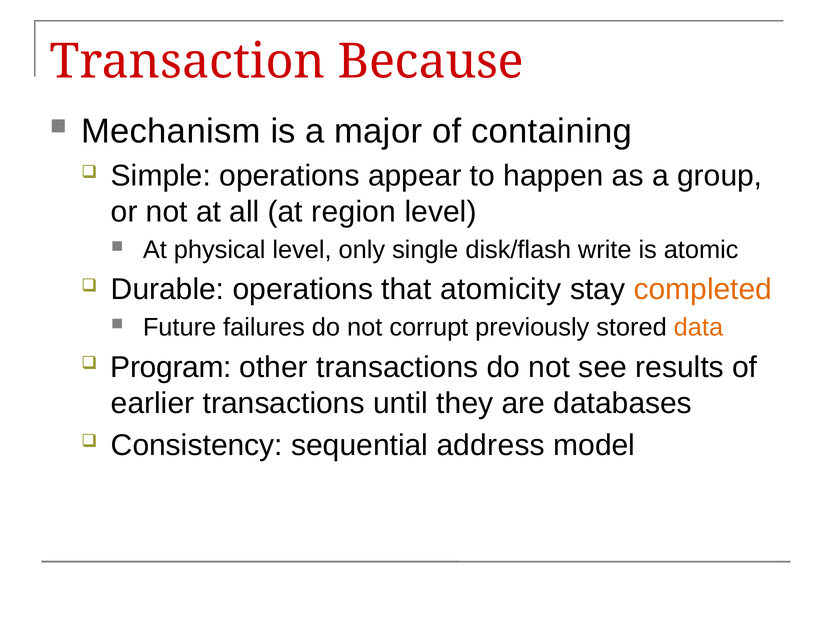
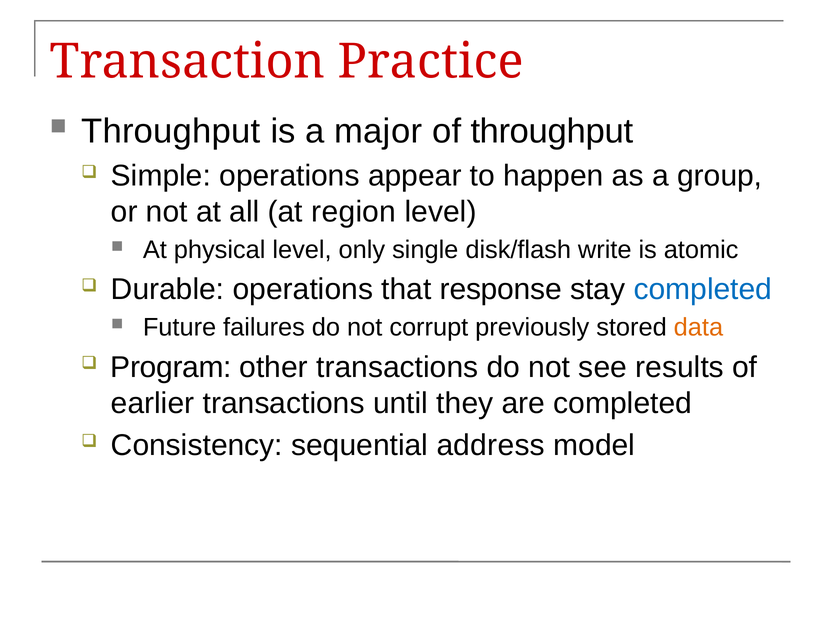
Because: Because -> Practice (431, 62)
Mechanism: Mechanism -> Throughput (171, 131)
of containing: containing -> throughput (552, 131)
atomicity: atomicity -> response (501, 290)
completed colour: orange -> blue (703, 290)
are databases: databases -> completed (623, 403)
